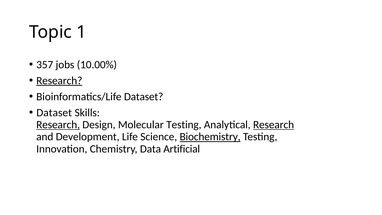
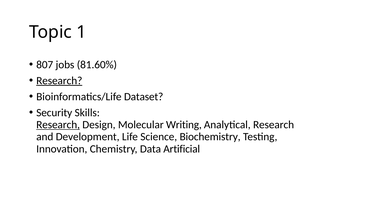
357: 357 -> 807 (45, 65)
10.00%: 10.00% -> 81.60% (97, 65)
Dataset: Dataset -> Security (54, 113)
Molecular Testing: Testing -> Writing (184, 125)
Research underline: present -> none (274, 125)
Biochemistry underline: present -> none (210, 137)
